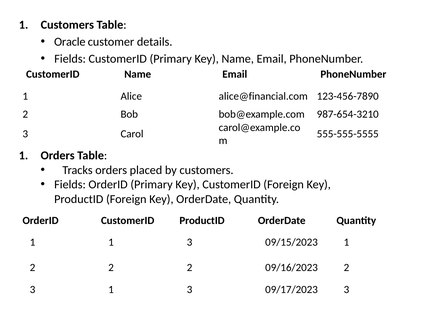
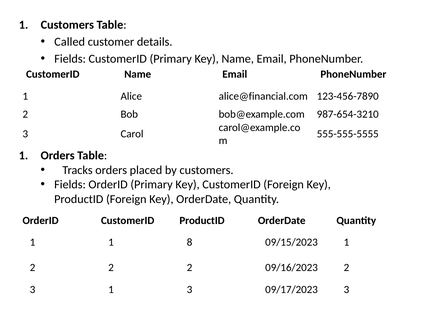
Oracle: Oracle -> Called (70, 42)
1 1 3: 3 -> 8 (190, 242)
